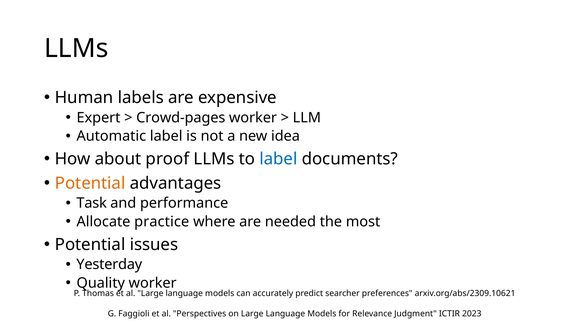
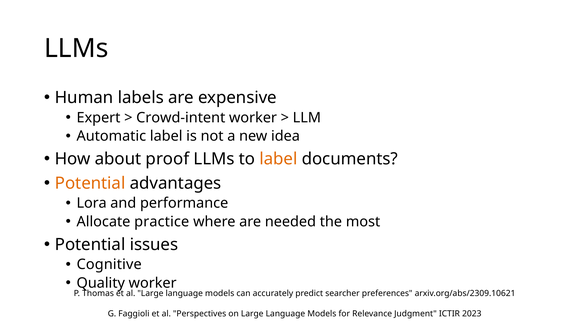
Crowd-pages: Crowd-pages -> Crowd-intent (181, 118)
label colour: blue -> orange (278, 159)
Task: Task -> Lora (92, 203)
Yesterday: Yesterday -> Cognitive (109, 265)
